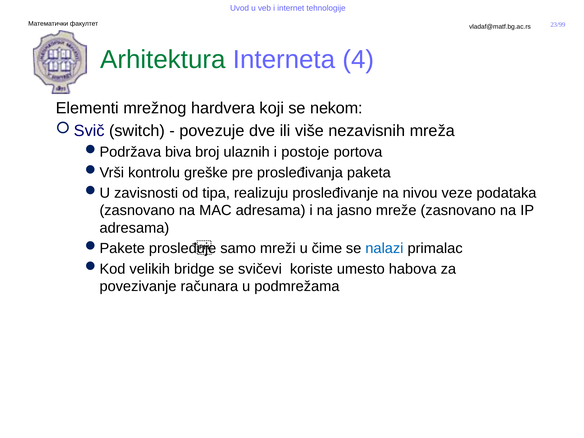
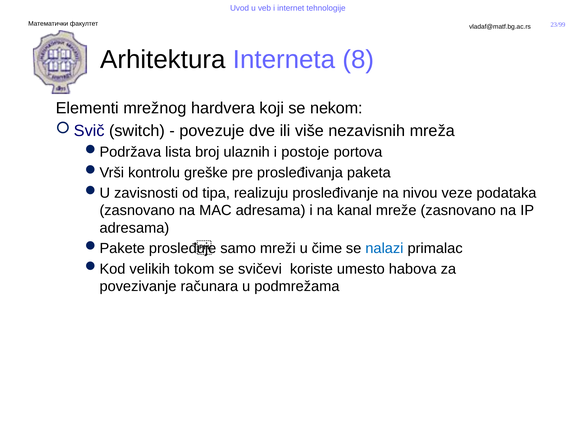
Arhitektura colour: green -> black (163, 60)
4: 4 -> 8 (358, 60)
biva: biva -> lista (178, 152)
jasno: jasno -> kanal (354, 211)
bridge: bridge -> tokom (194, 269)
